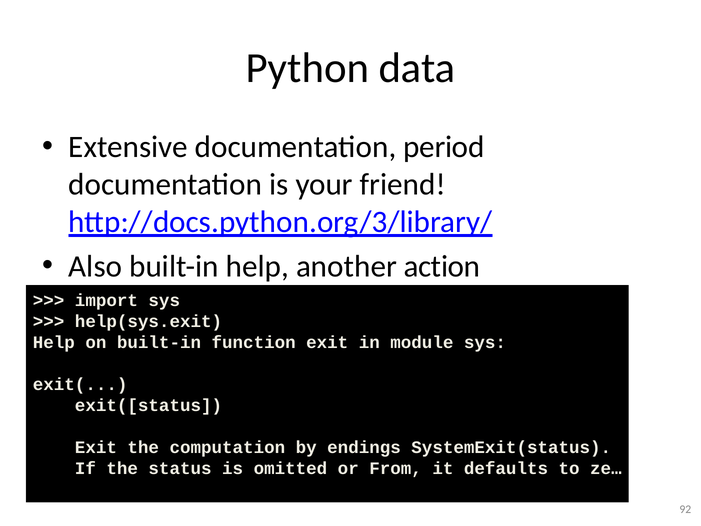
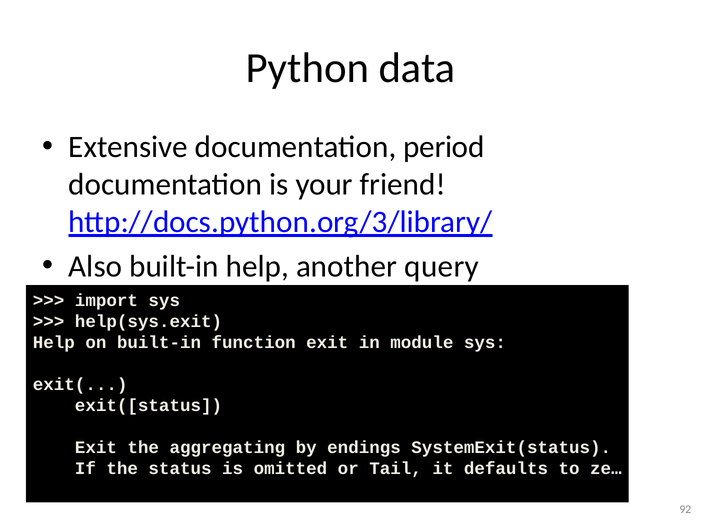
action: action -> query (442, 266)
computation: computation -> aggregating (227, 447)
From: From -> Tail (396, 468)
